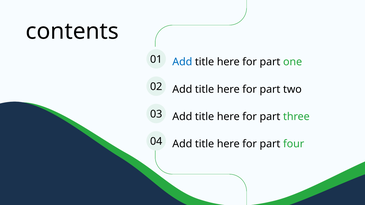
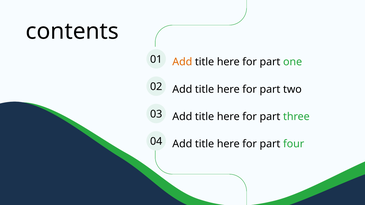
Add colour: blue -> orange (182, 62)
